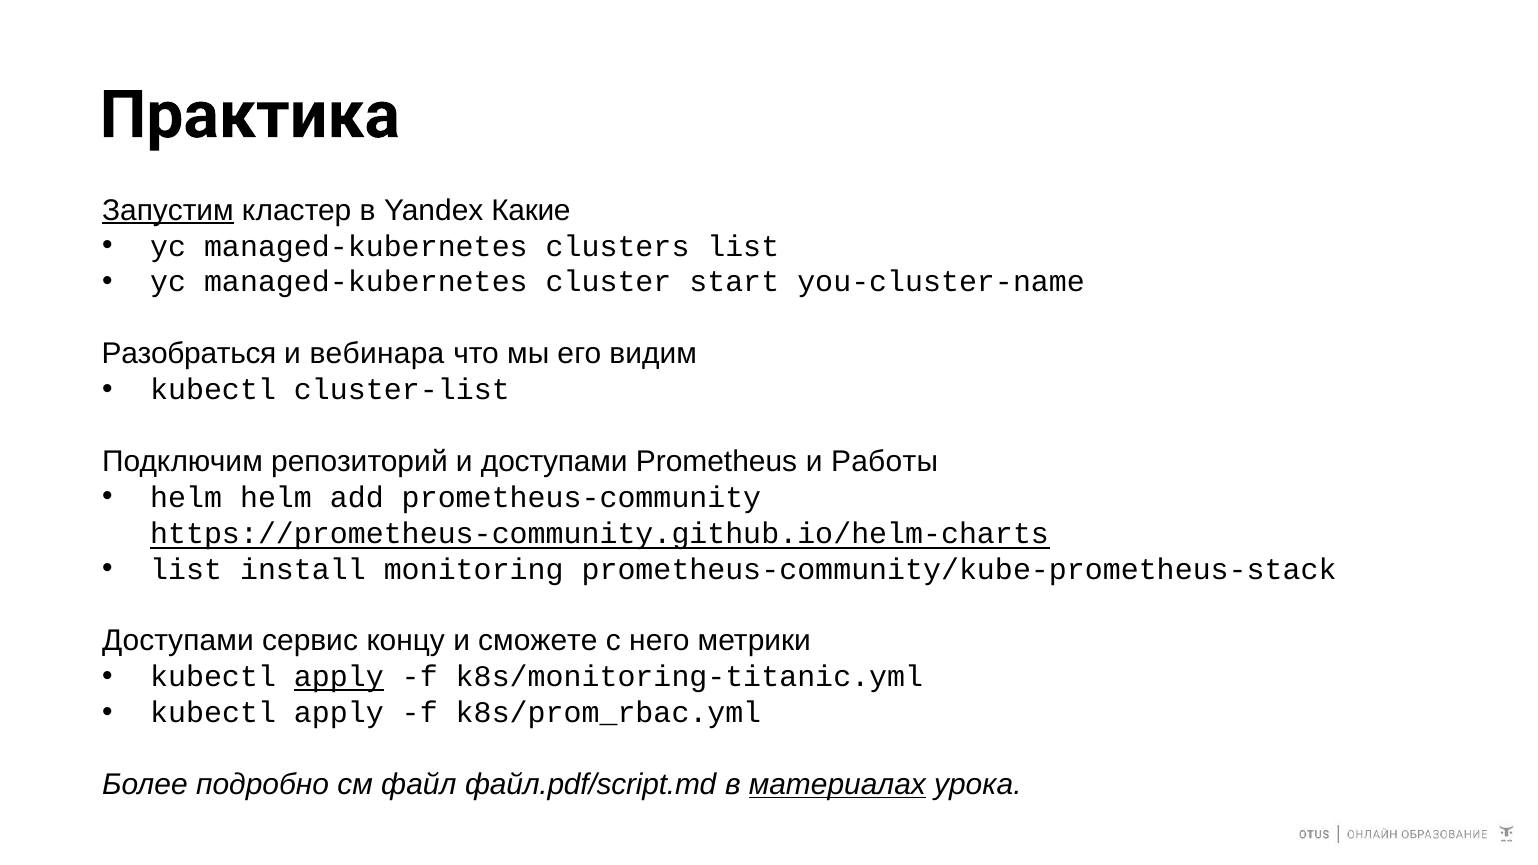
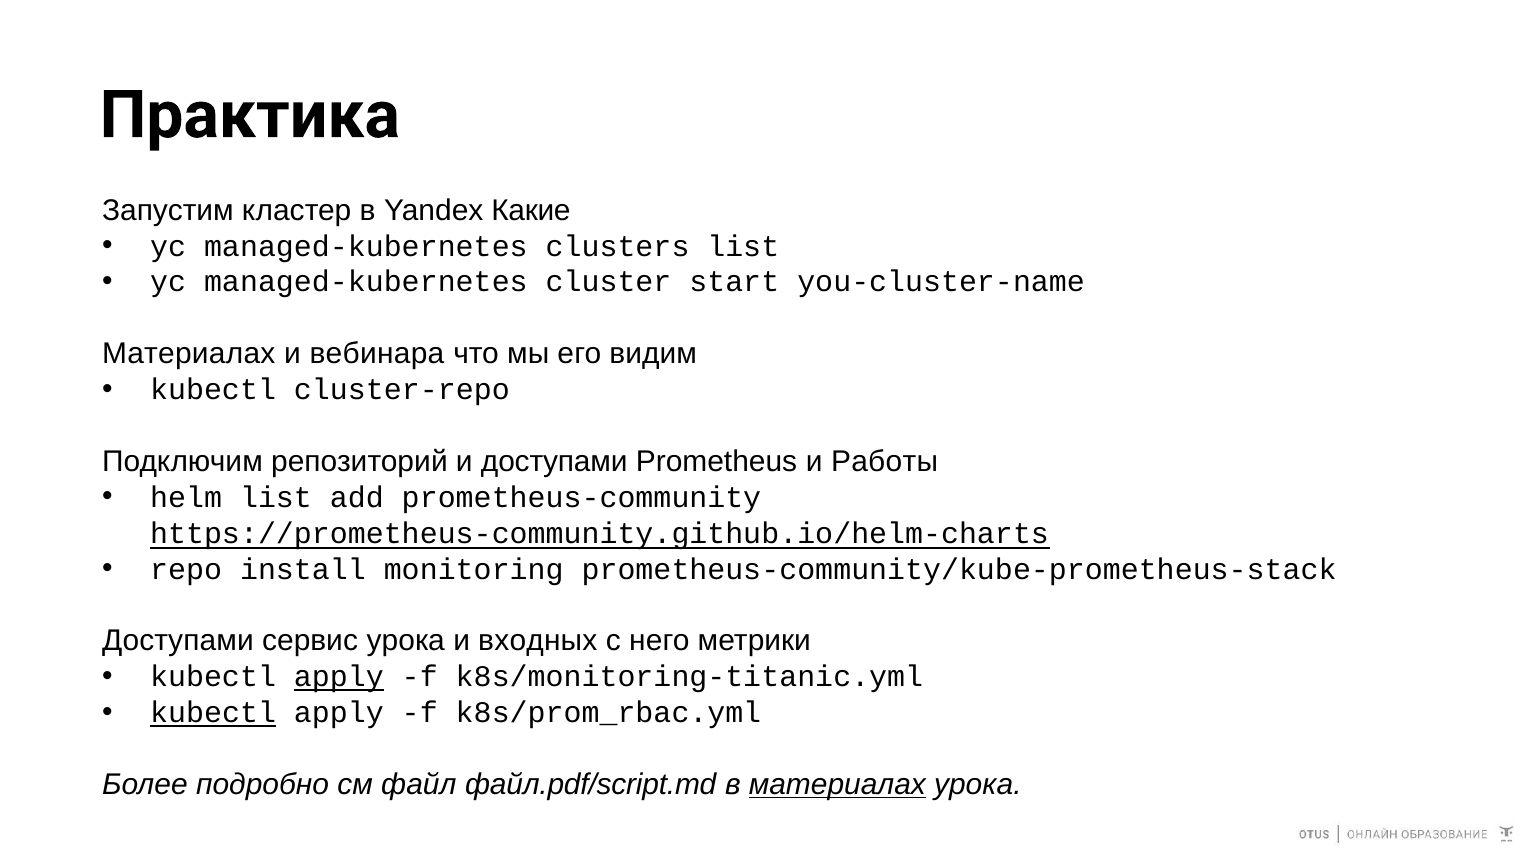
Запустим underline: present -> none (168, 210)
Разобраться: Разобраться -> Материалах (189, 354)
cluster-list: cluster-list -> cluster-repo (402, 390)
helm helm: helm -> list (276, 498)
list: list -> repo (186, 569)
сервис концу: концу -> урока (406, 641)
сможете: сможете -> входных (538, 641)
kubectl underline: none -> present (213, 713)
